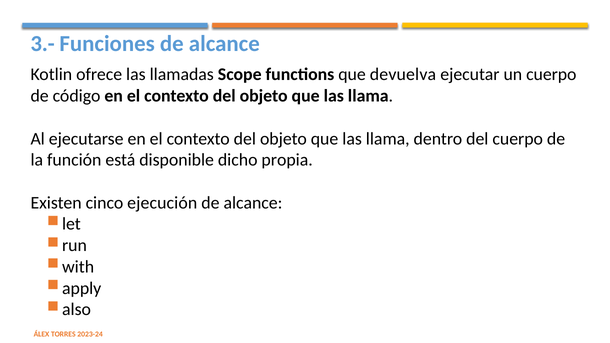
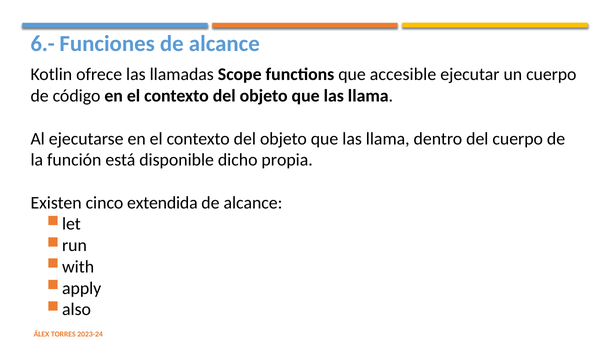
3.-: 3.- -> 6.- (43, 44)
devuelva: devuelva -> accesible (403, 75)
ejecución: ejecución -> extendida (162, 203)
